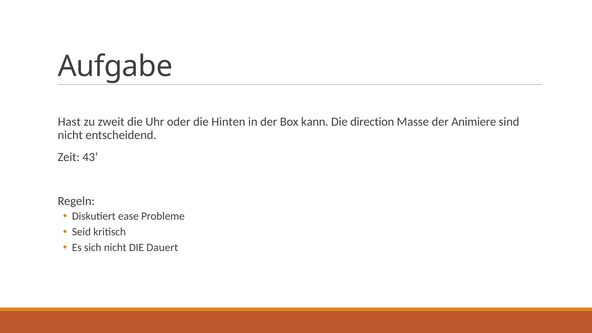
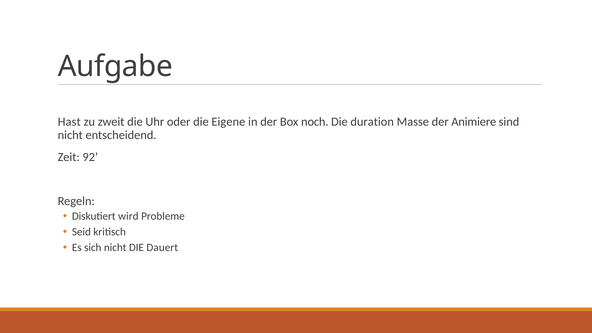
Hinten: Hinten -> Eigene (228, 122)
kann: kann -> noch (315, 122)
direction: direction -> duration (372, 122)
43: 43 -> 92 (90, 157)
ease: ease -> wird (128, 216)
